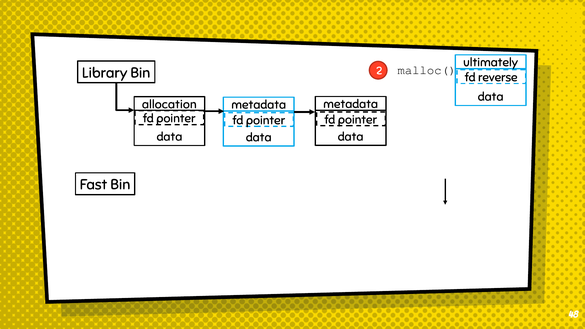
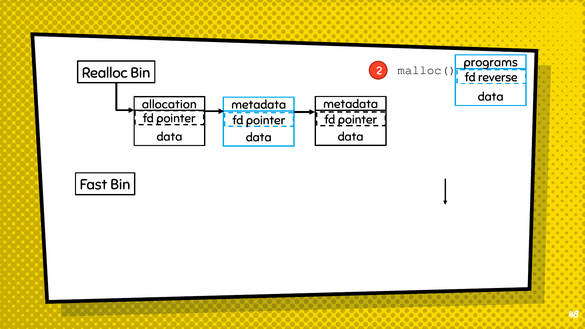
ultimately: ultimately -> programs (491, 63)
Library: Library -> Realloc (105, 73)
